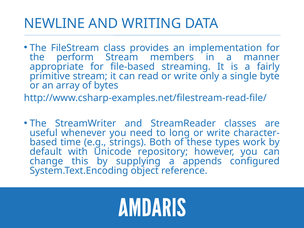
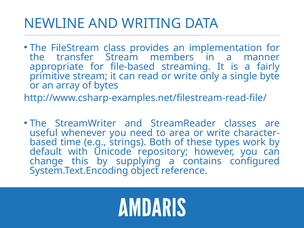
perform: perform -> transfer (75, 57)
long: long -> area (180, 133)
appends: appends -> contains (202, 161)
